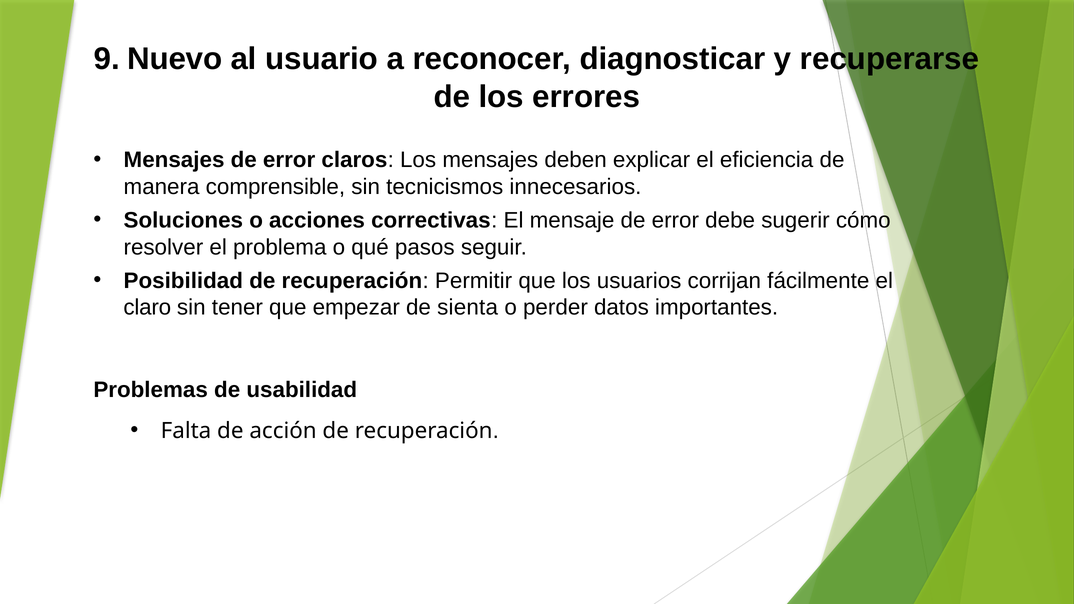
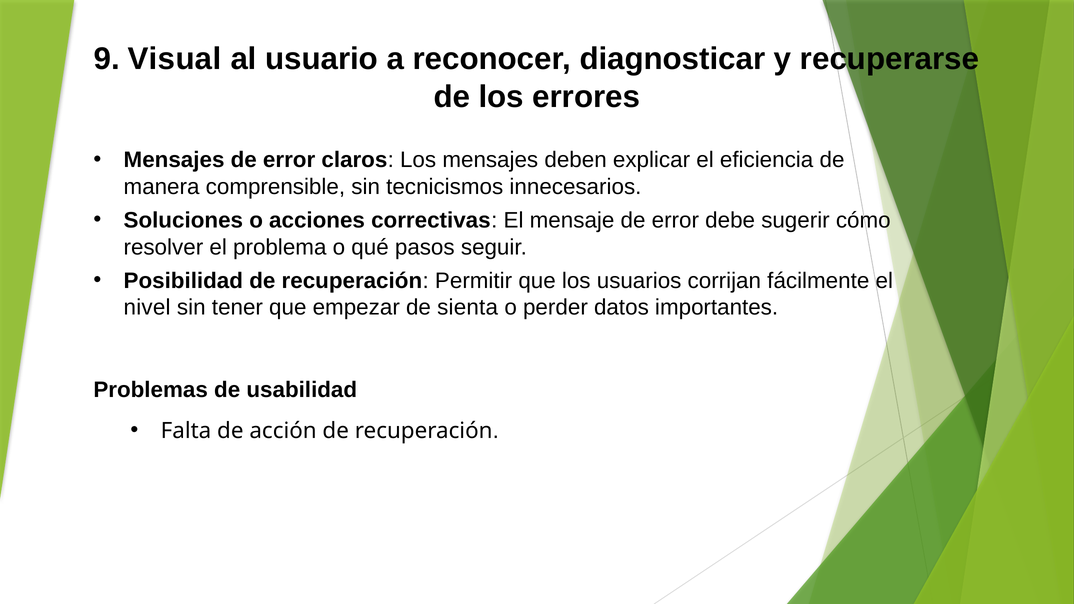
Nuevo: Nuevo -> Visual (175, 59)
claro: claro -> nivel (147, 308)
